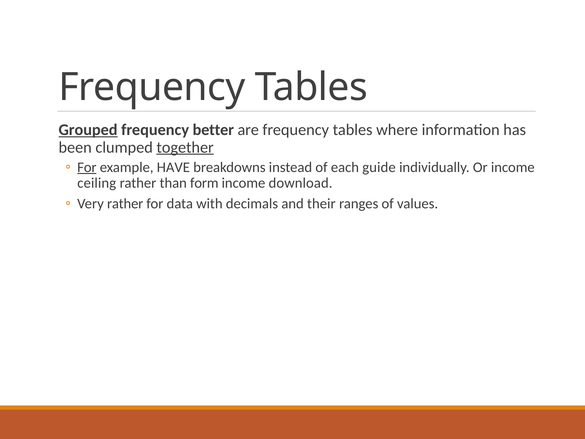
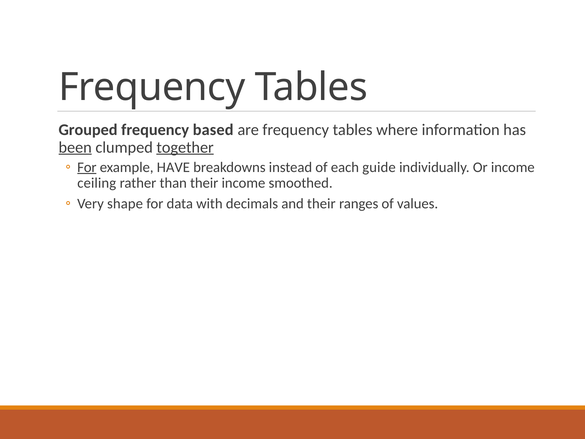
Grouped underline: present -> none (88, 130)
better: better -> based (213, 130)
been underline: none -> present (75, 147)
than form: form -> their (204, 183)
download: download -> smoothed (301, 183)
Very rather: rather -> shape (125, 204)
